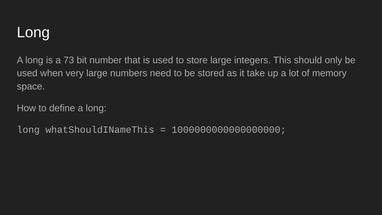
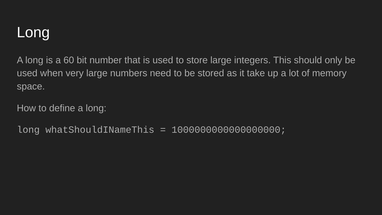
73: 73 -> 60 (69, 60)
